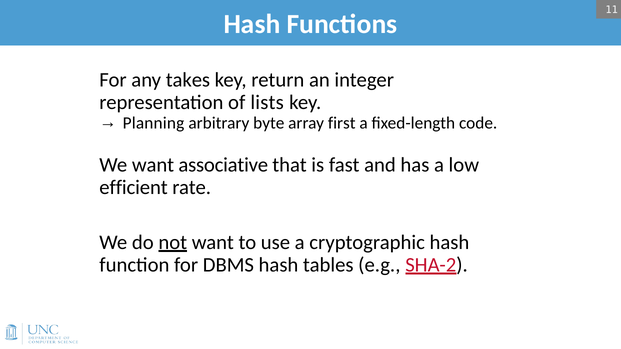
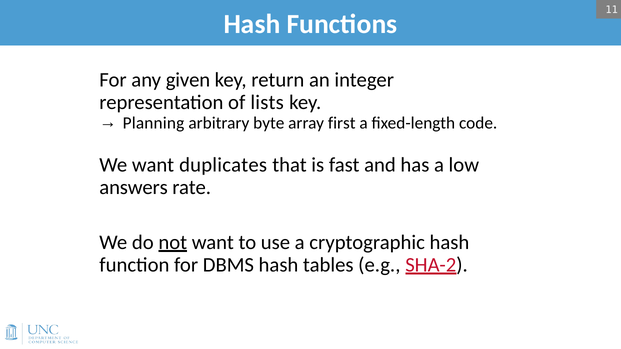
takes: takes -> given (188, 80)
associative: associative -> duplicates (223, 165)
efficient: efficient -> answers (134, 187)
